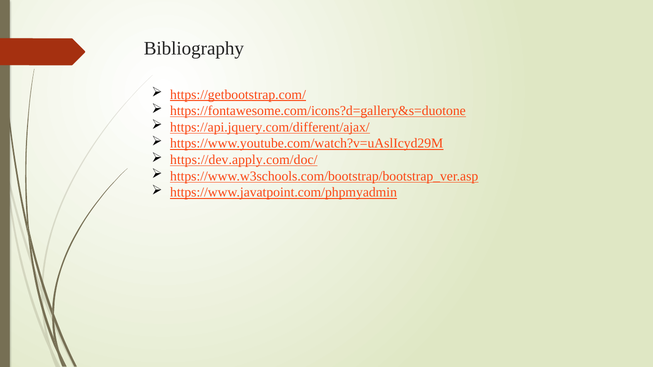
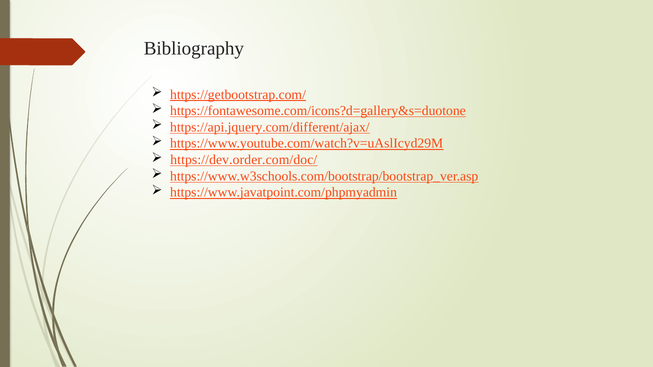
https://dev.apply.com/doc/: https://dev.apply.com/doc/ -> https://dev.order.com/doc/ (244, 160)
